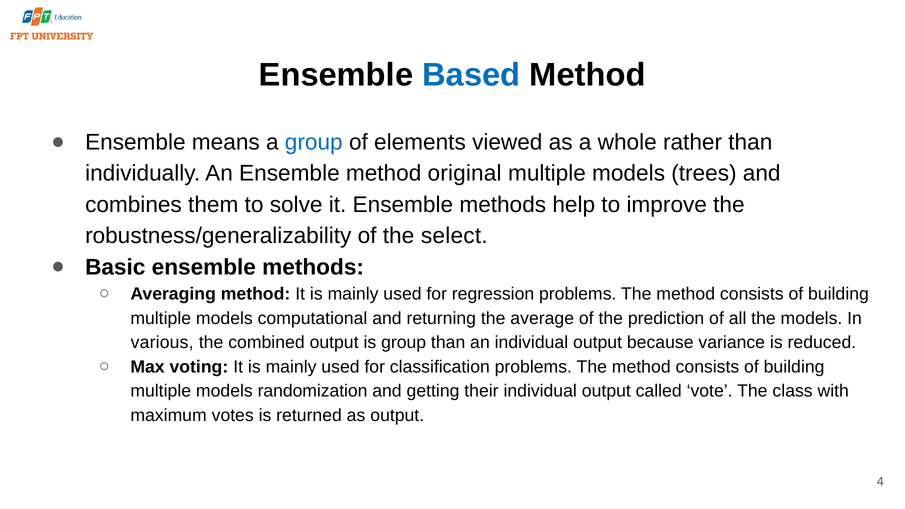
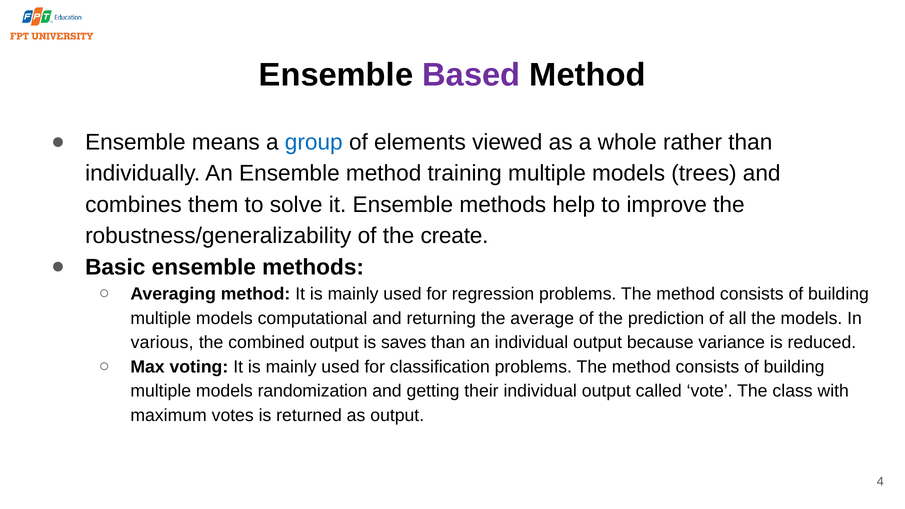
Based colour: blue -> purple (471, 75)
original: original -> training (465, 174)
select: select -> create (455, 236)
is group: group -> saves (404, 343)
